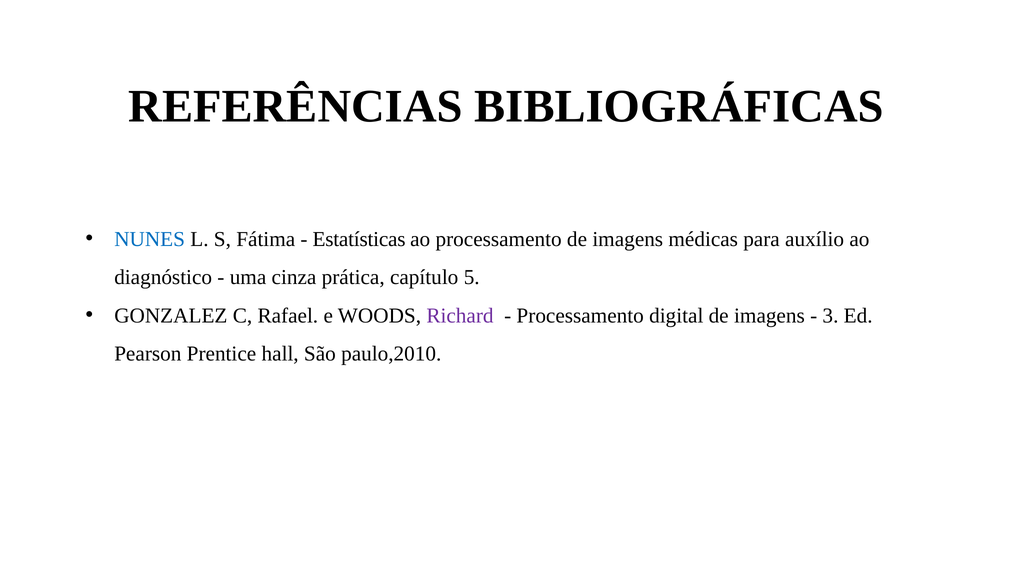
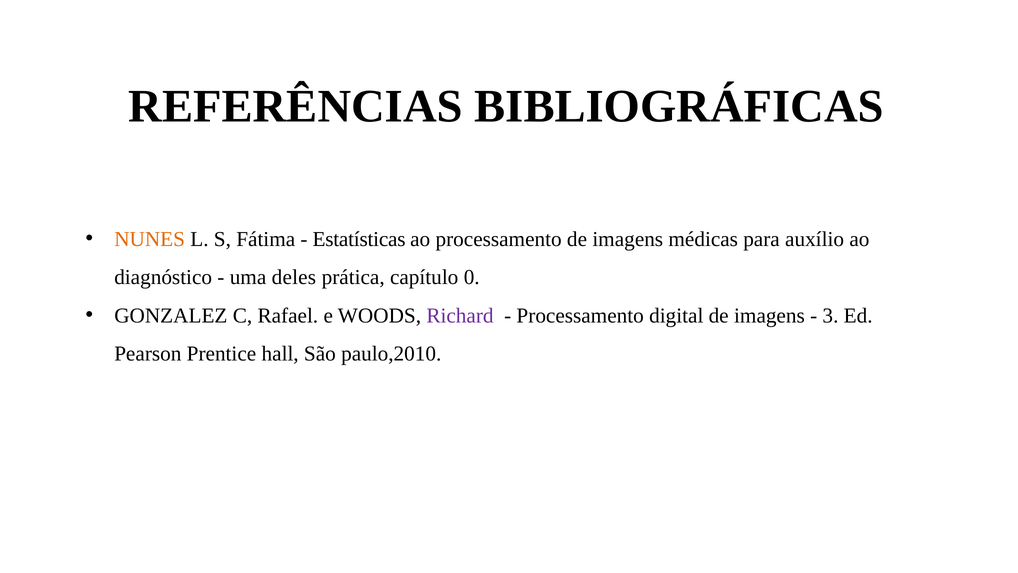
NUNES colour: blue -> orange (150, 239)
cinza: cinza -> deles (294, 277)
5: 5 -> 0 (472, 277)
